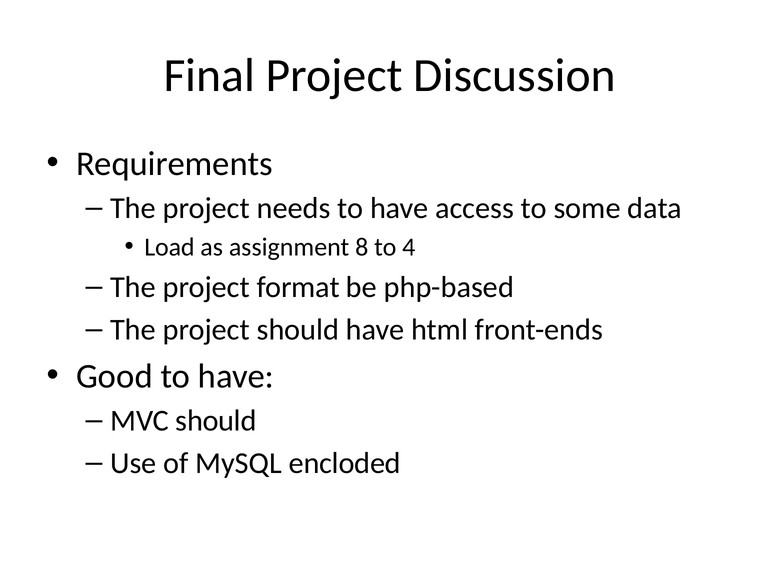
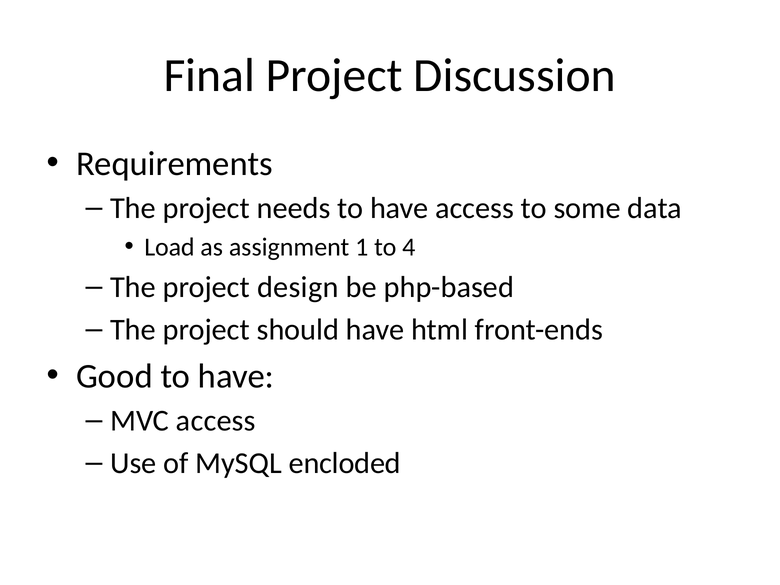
8: 8 -> 1 (362, 247)
format: format -> design (298, 287)
MVC should: should -> access (216, 421)
